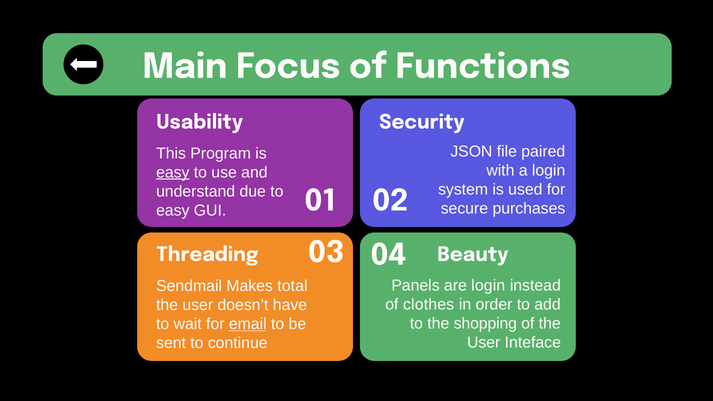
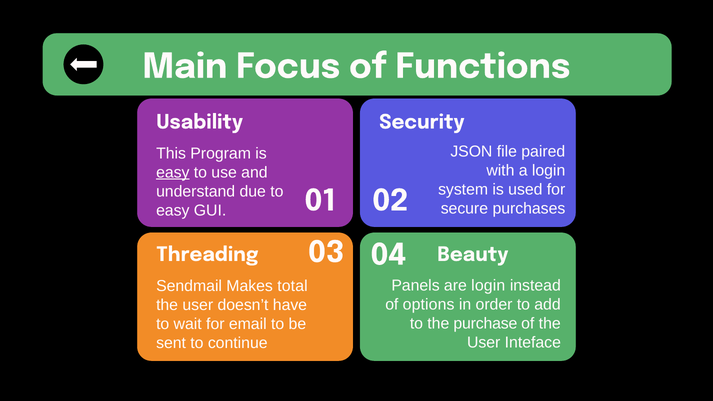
clothes: clothes -> options (429, 305)
shopping: shopping -> purchase (485, 324)
email underline: present -> none (248, 324)
